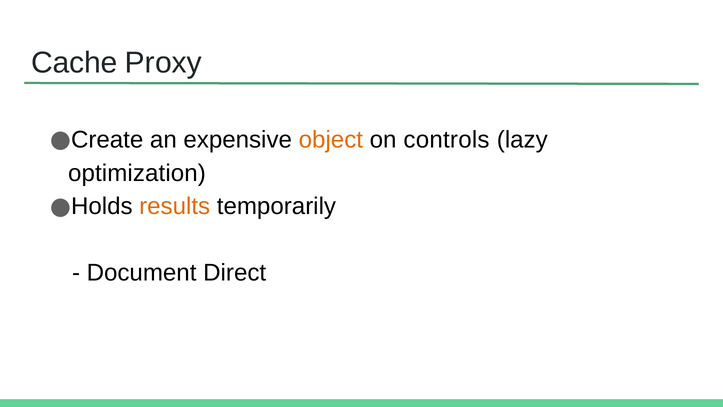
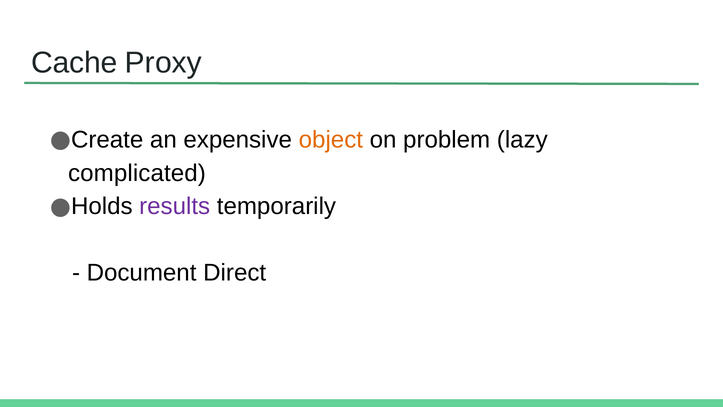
controls: controls -> problem (447, 140)
optimization: optimization -> complicated (137, 173)
results colour: orange -> purple (175, 206)
